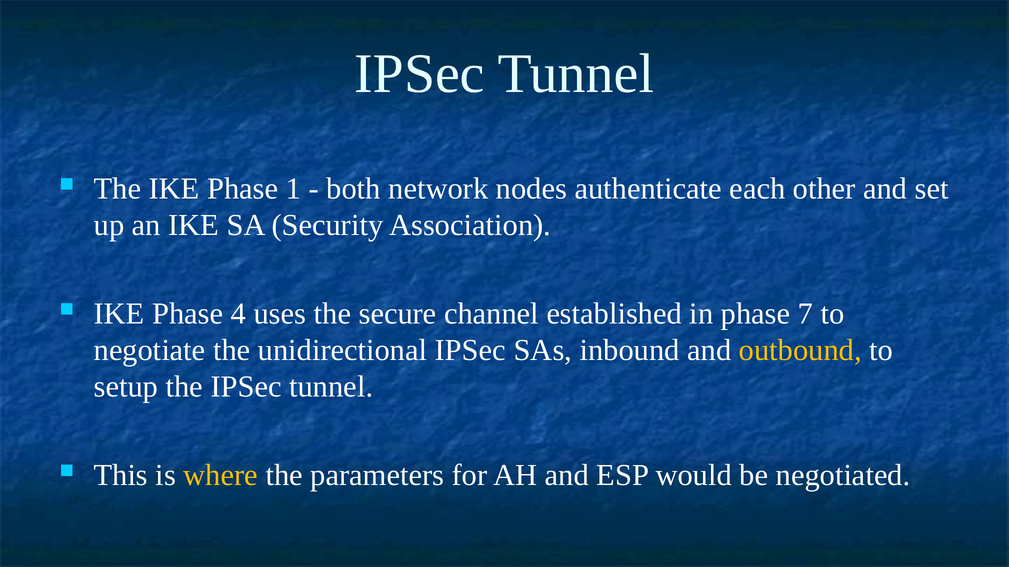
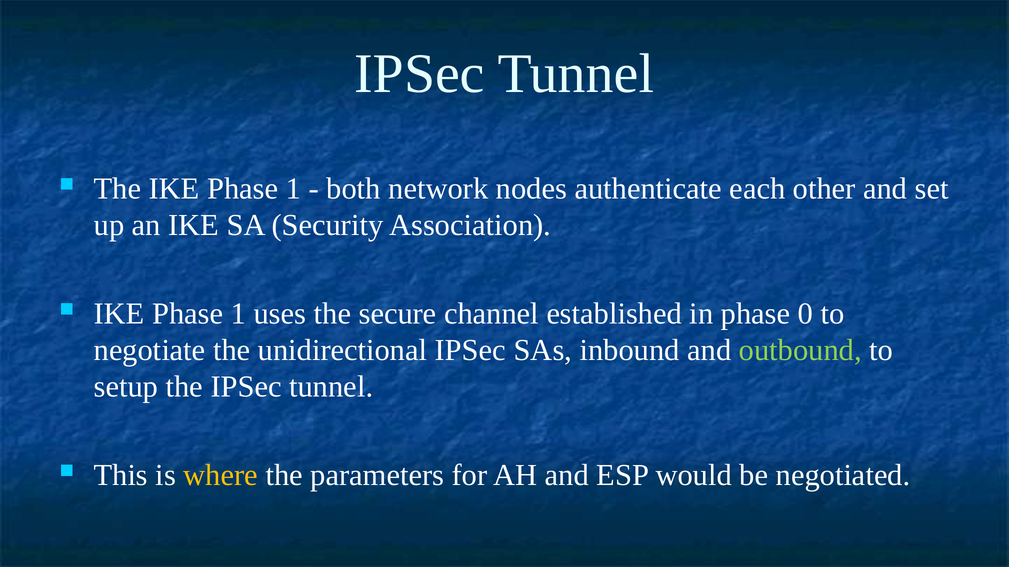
4: 4 -> 1 (238, 314)
7: 7 -> 0 (805, 314)
outbound colour: yellow -> light green (800, 351)
